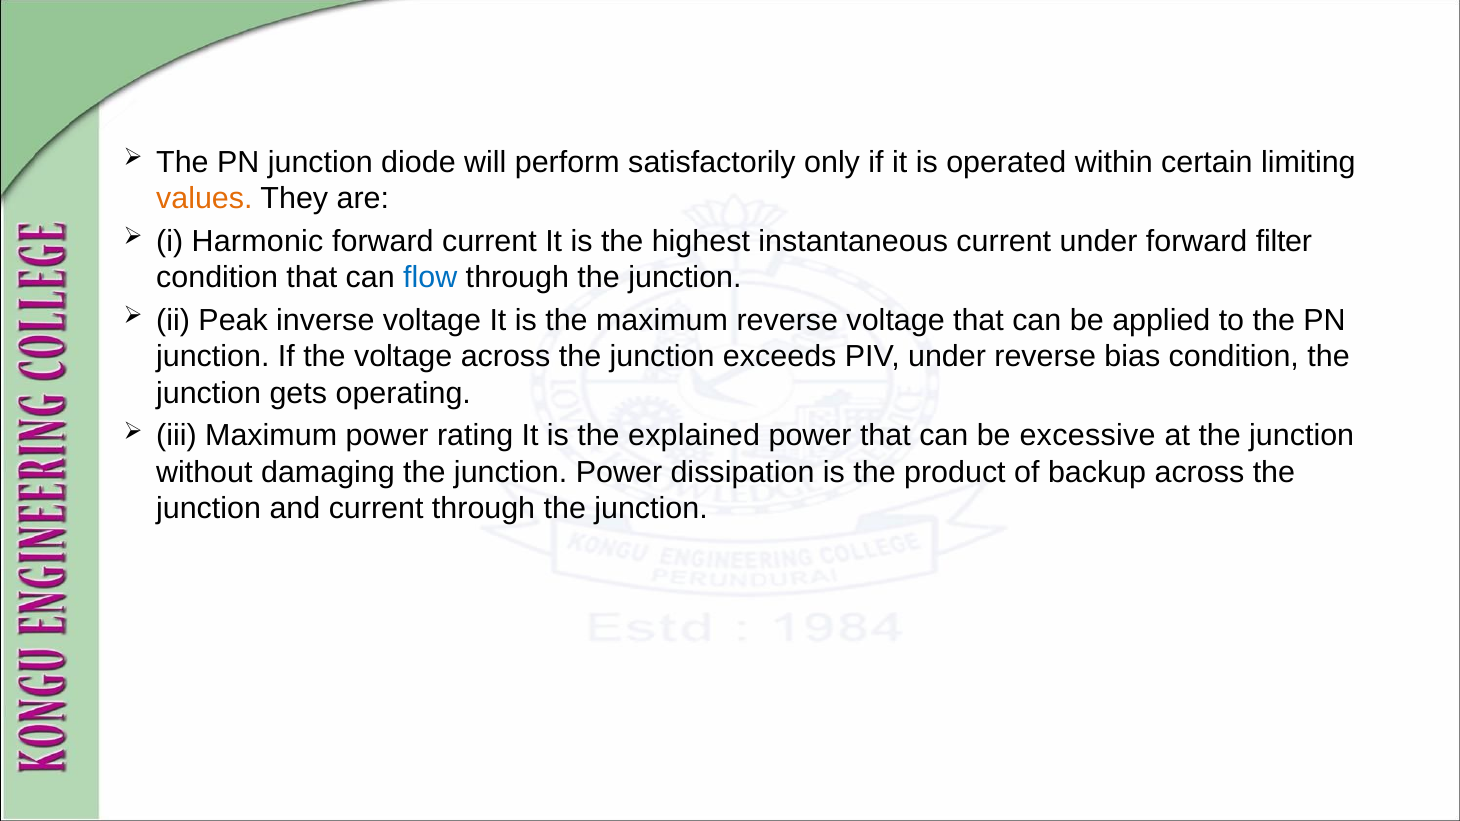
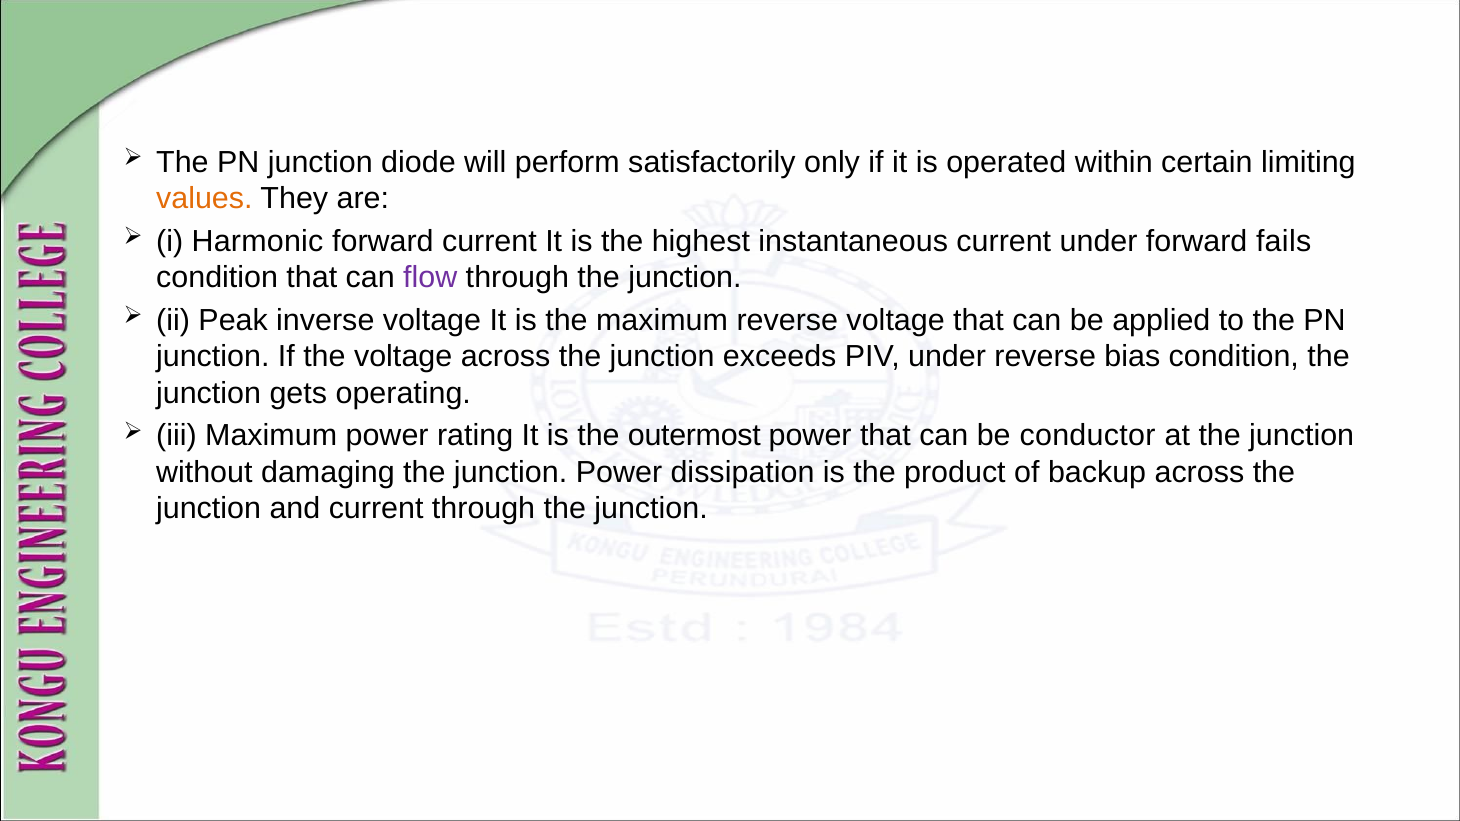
filter: filter -> fails (1284, 241)
flow colour: blue -> purple (430, 278)
explained: explained -> outermost (694, 436)
excessive: excessive -> conductor (1088, 436)
